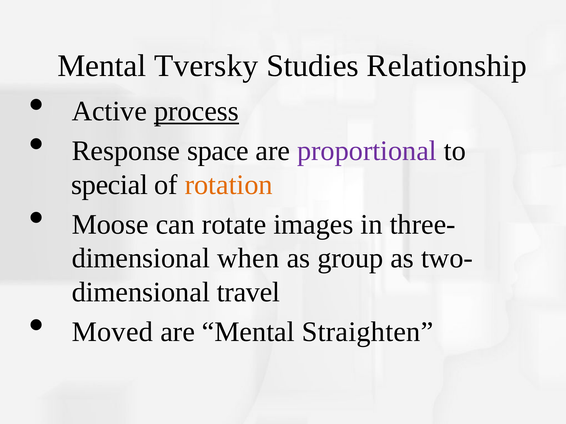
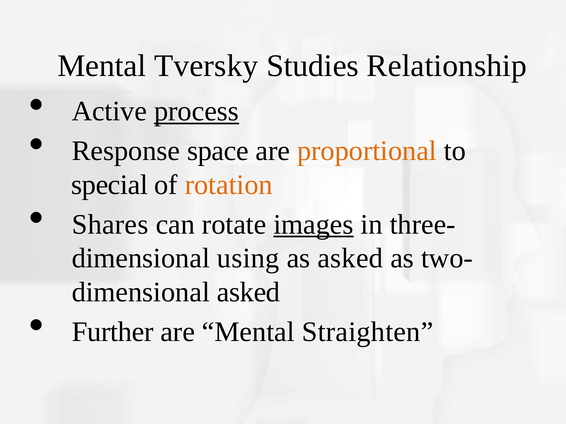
proportional colour: purple -> orange (367, 151)
Moose: Moose -> Shares (110, 225)
images underline: none -> present (313, 225)
when: when -> using (248, 259)
as group: group -> asked (350, 259)
travel: travel -> asked (248, 293)
Moved: Moved -> Further (113, 332)
